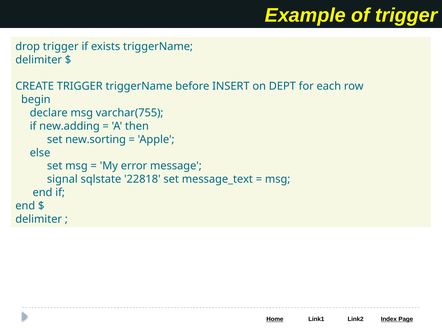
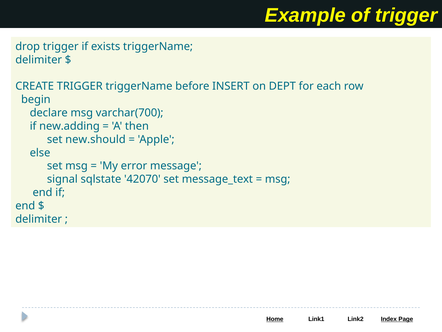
varchar(755: varchar(755 -> varchar(700 (130, 113)
new.sorting: new.sorting -> new.should (96, 139)
22818: 22818 -> 42070 (142, 179)
